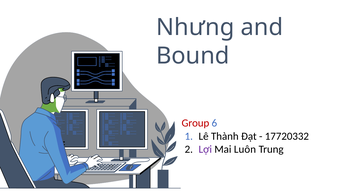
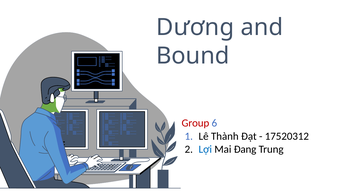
Nhưng: Nhưng -> Dương (195, 27)
17720332: 17720332 -> 17520312 (287, 136)
Lợi colour: purple -> blue (205, 149)
Luôn: Luôn -> Đang (245, 149)
